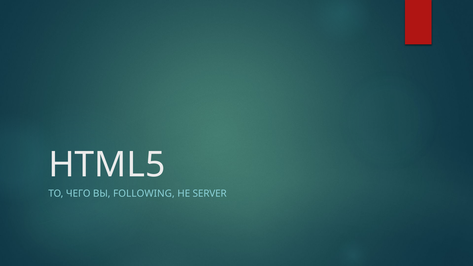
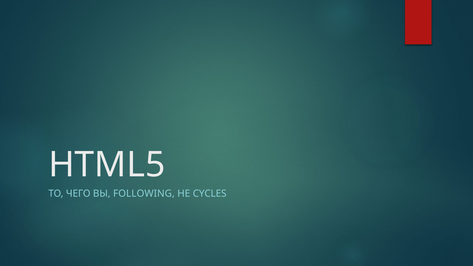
SERVER: SERVER -> CYCLES (210, 194)
